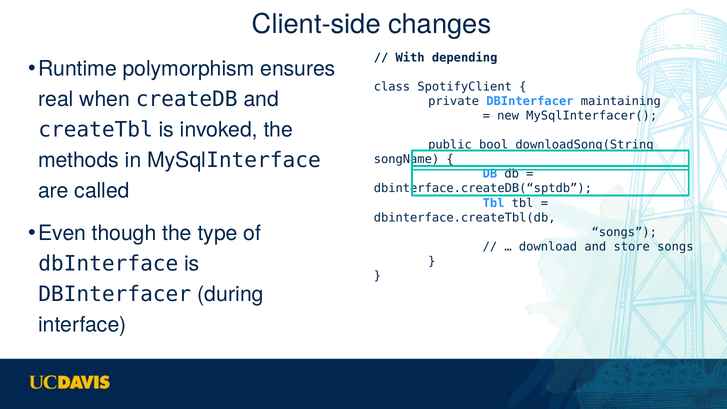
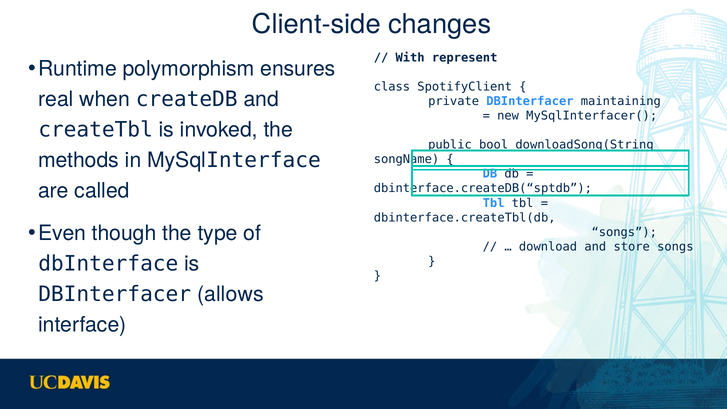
depending: depending -> represent (465, 58)
during: during -> allows (230, 294)
